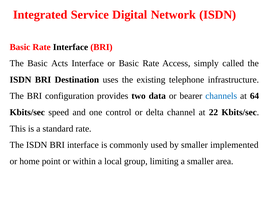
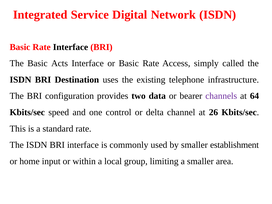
channels colour: blue -> purple (221, 96)
22: 22 -> 26 (213, 112)
implemented: implemented -> establishment (234, 145)
point: point -> input (51, 161)
